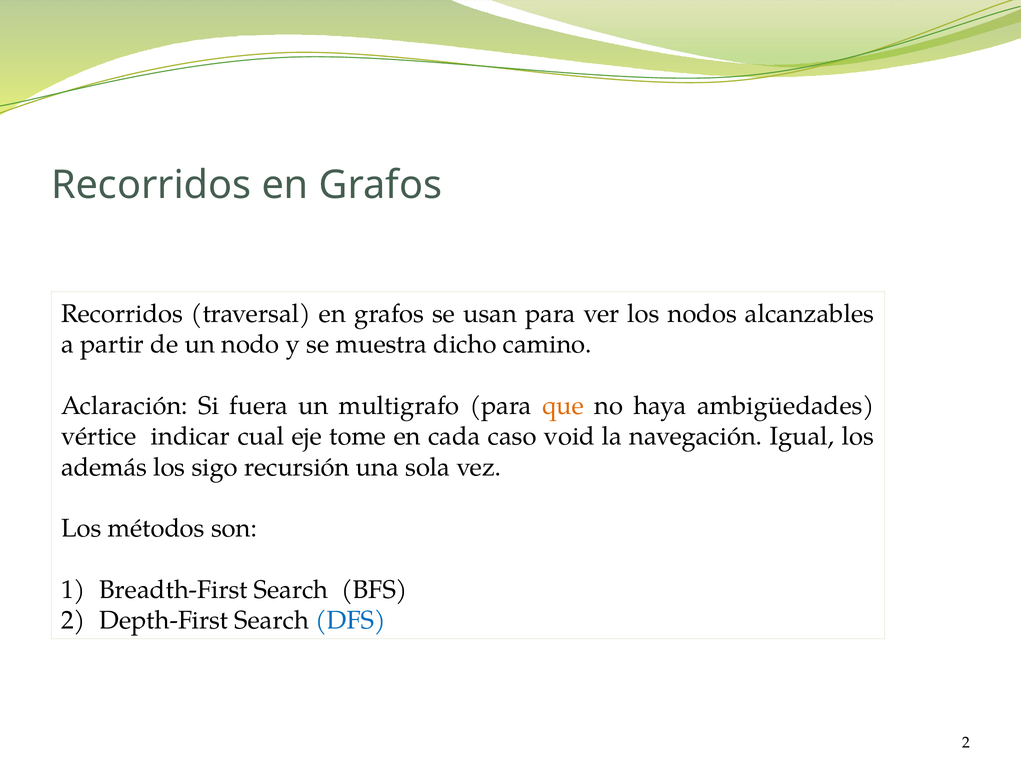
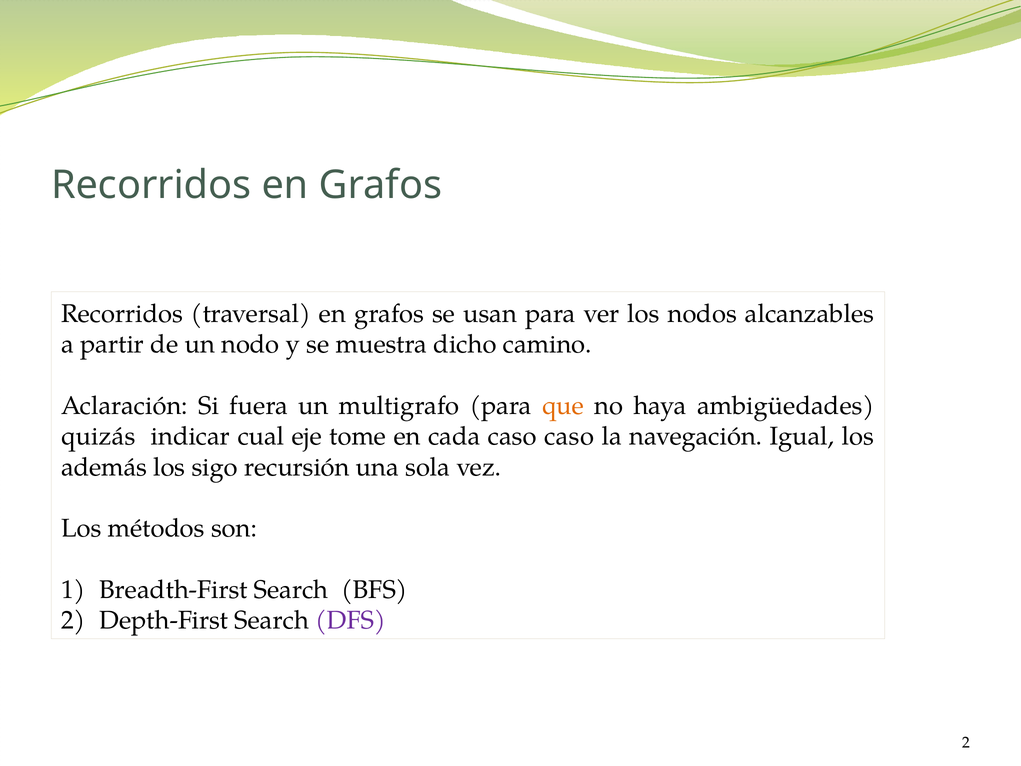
vértice: vértice -> quizás (98, 436)
caso void: void -> caso (569, 436)
DFS colour: blue -> purple (351, 620)
